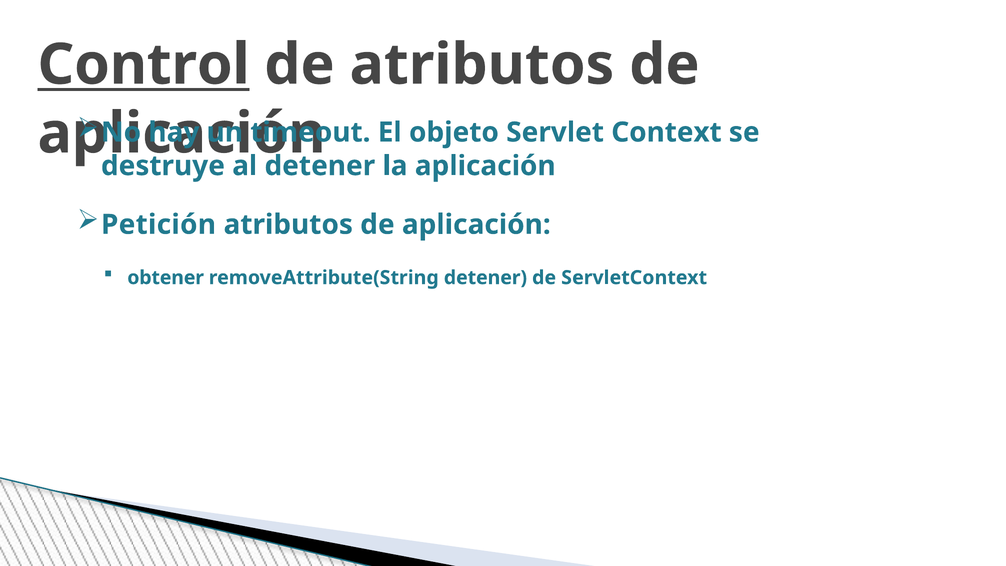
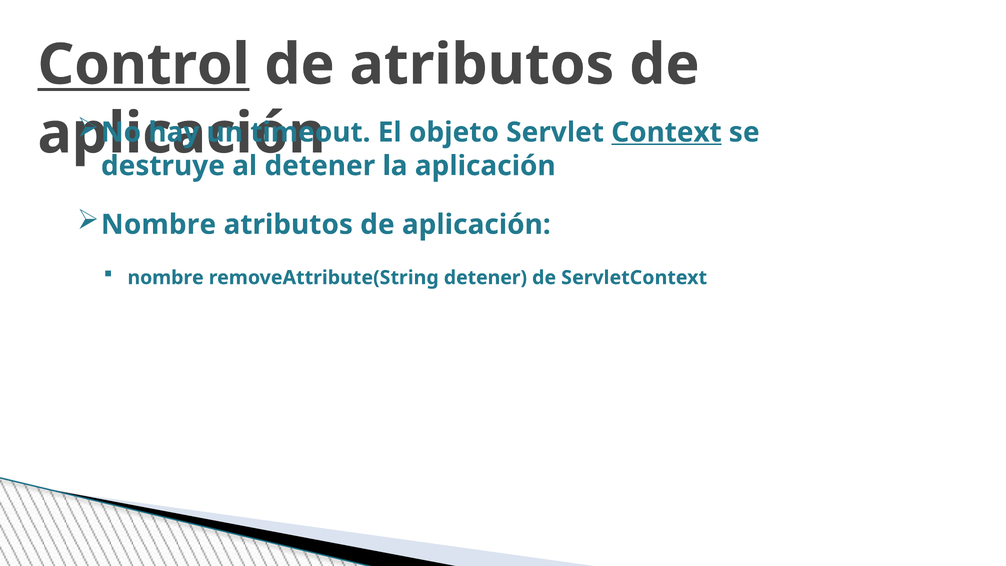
Context underline: none -> present (666, 132)
Petición: Petición -> Nombre (159, 225)
obtener: obtener -> nombre (166, 278)
